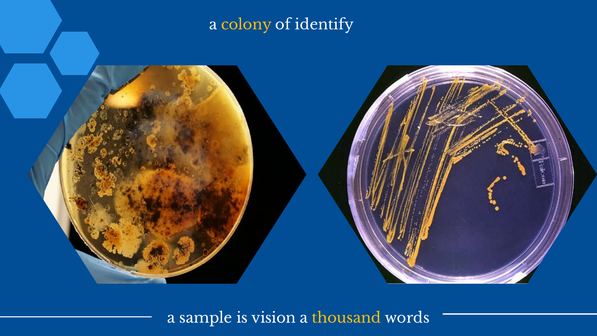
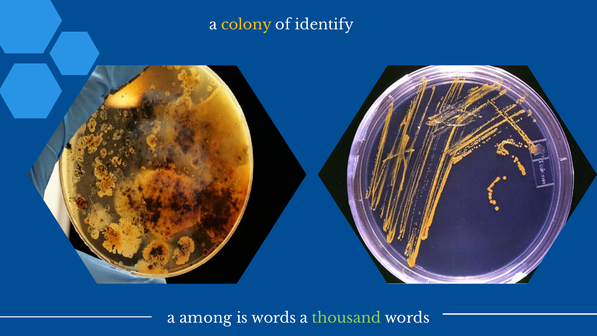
sample: sample -> among (206, 318)
is vision: vision -> words (274, 318)
thousand colour: yellow -> light green (346, 318)
